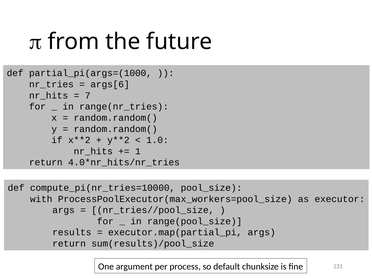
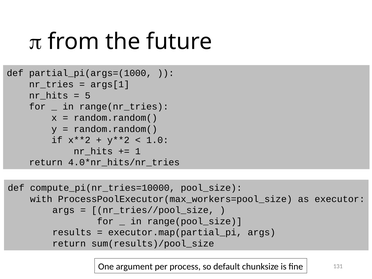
args[6: args[6 -> args[1 (110, 84)
7: 7 -> 5 (88, 95)
